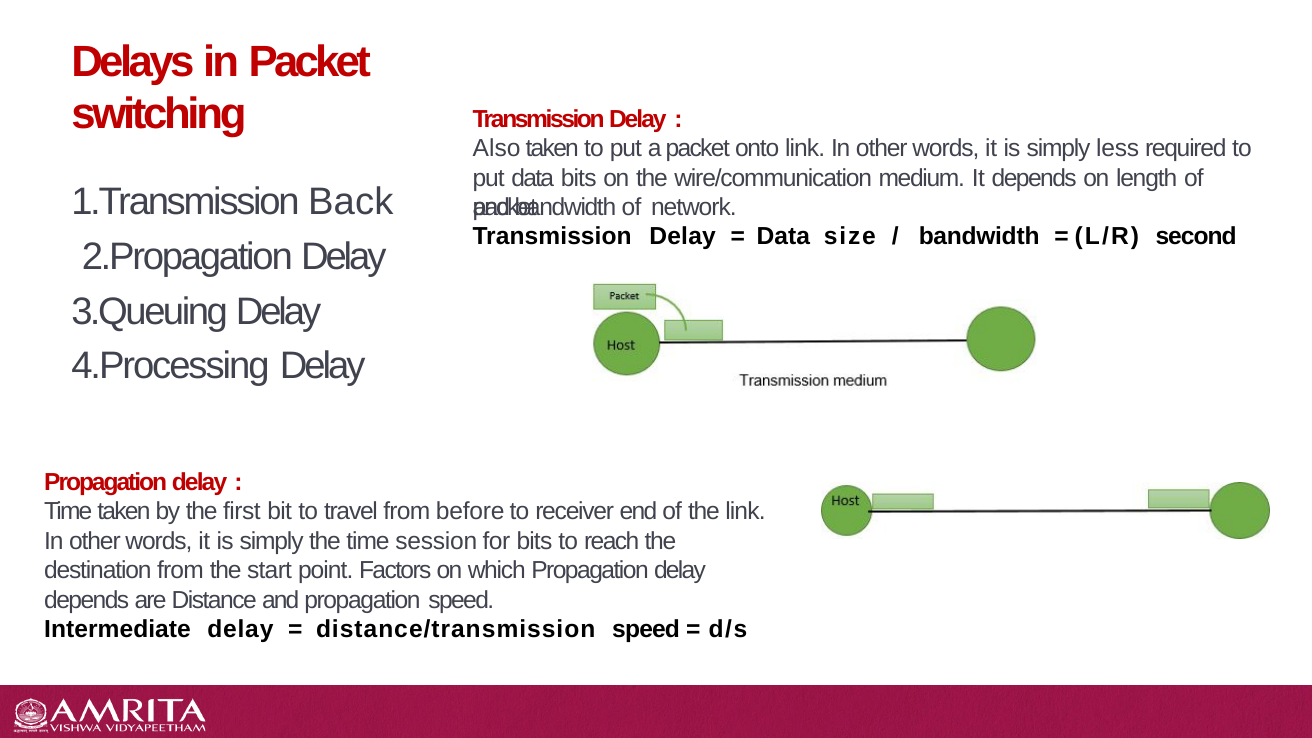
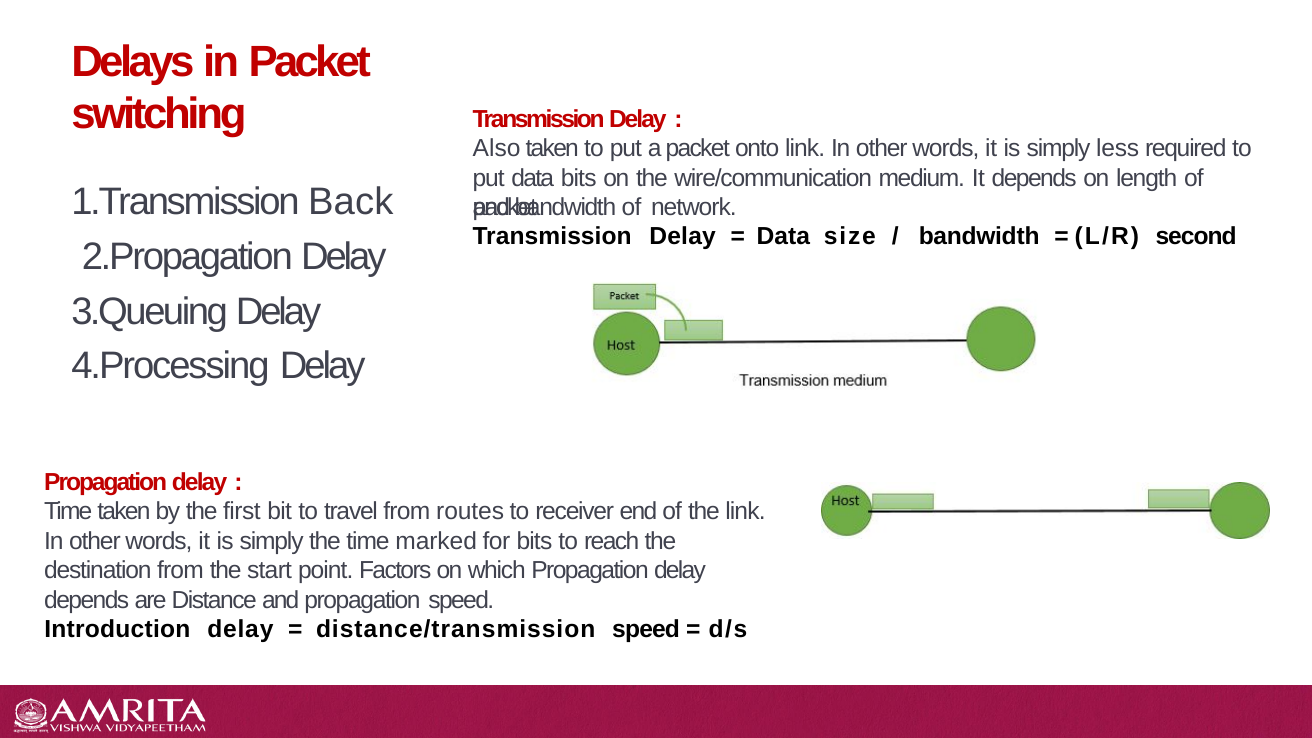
before: before -> routes (470, 512)
session: session -> marked (436, 541)
Intermediate: Intermediate -> Introduction (117, 629)
